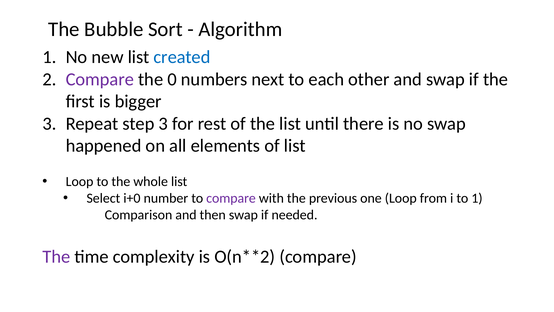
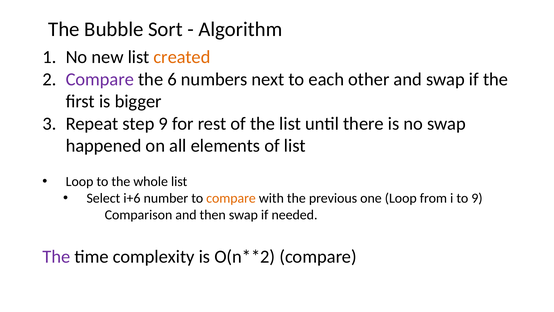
created colour: blue -> orange (182, 57)
0: 0 -> 6 (172, 79)
step 3: 3 -> 9 (163, 124)
i+0: i+0 -> i+6 (132, 198)
compare colour: purple -> orange (231, 198)
to 1: 1 -> 9 (477, 198)
